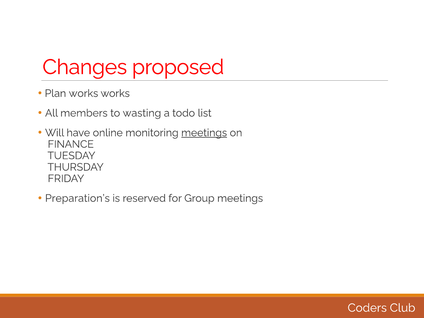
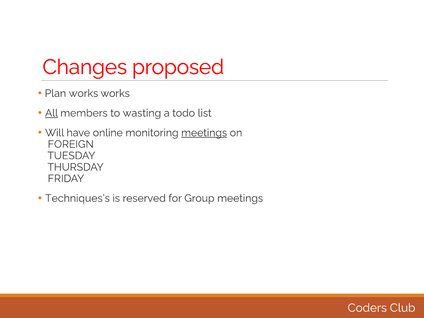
All underline: none -> present (52, 113)
FINANCE: FINANCE -> FOREIGN (71, 144)
Preparation’s: Preparation’s -> Techniques’s (77, 198)
